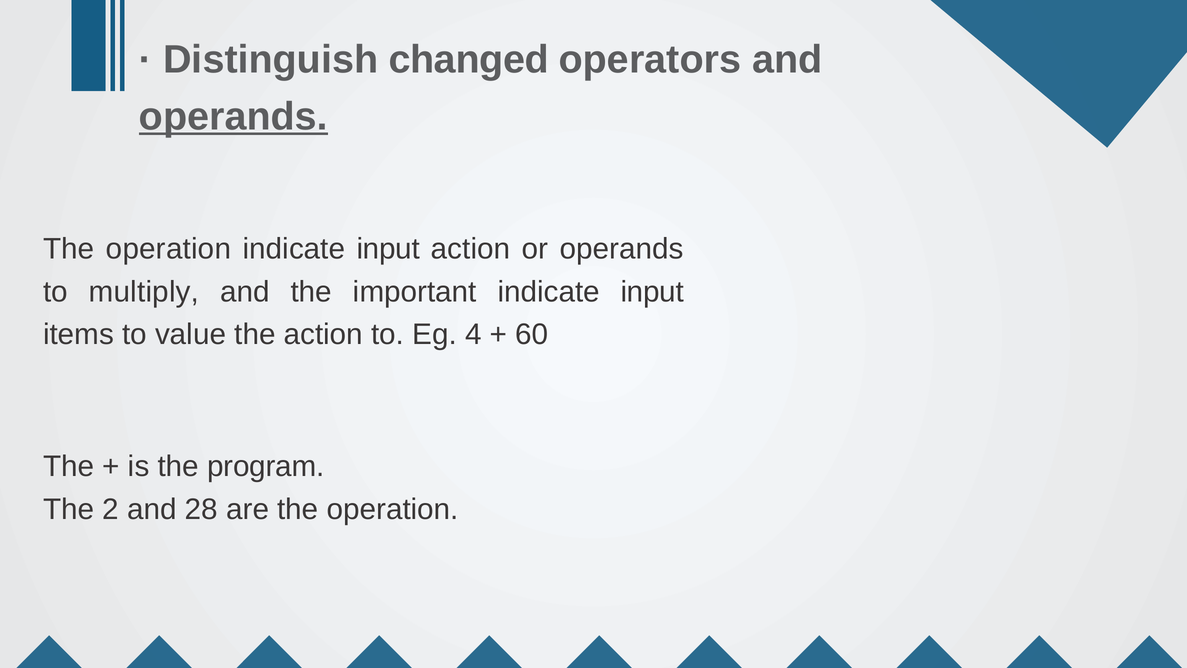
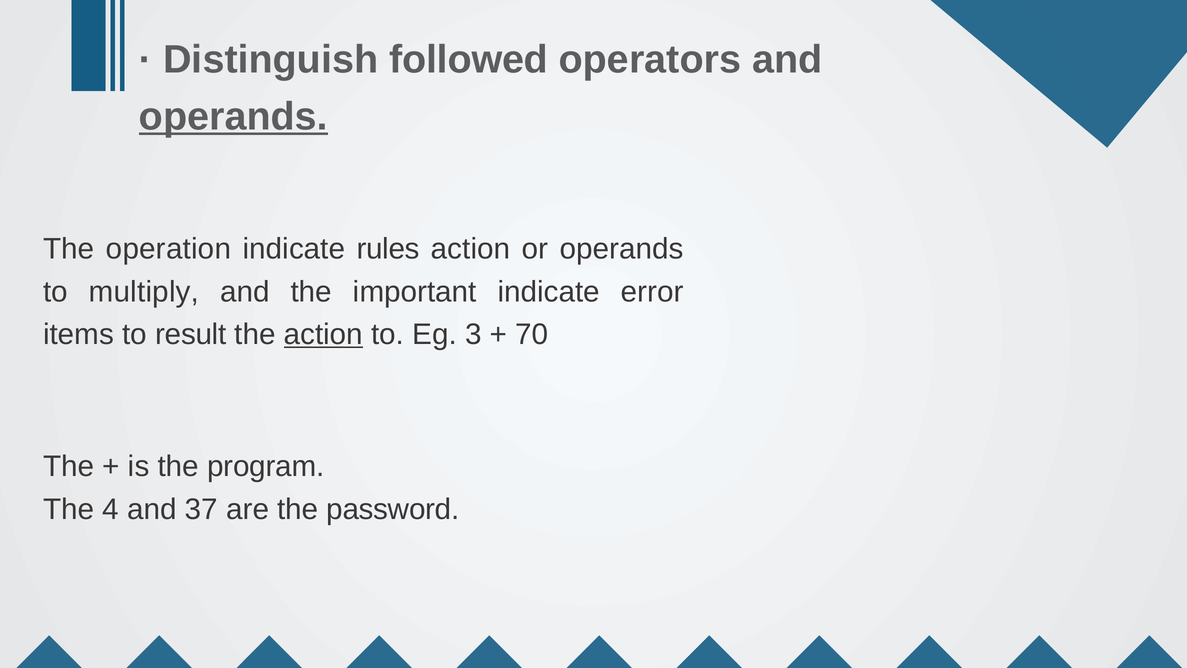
changed: changed -> followed (469, 60)
input: input -> rules (388, 249)
input: input -> error (652, 292)
value: value -> result (191, 334)
action underline: none -> present (323, 334)
4: 4 -> 3 (473, 334)
60: 60 -> 70 (532, 334)
2: 2 -> 4 (111, 509)
28: 28 -> 37 (201, 509)
are the operation: operation -> password (393, 509)
